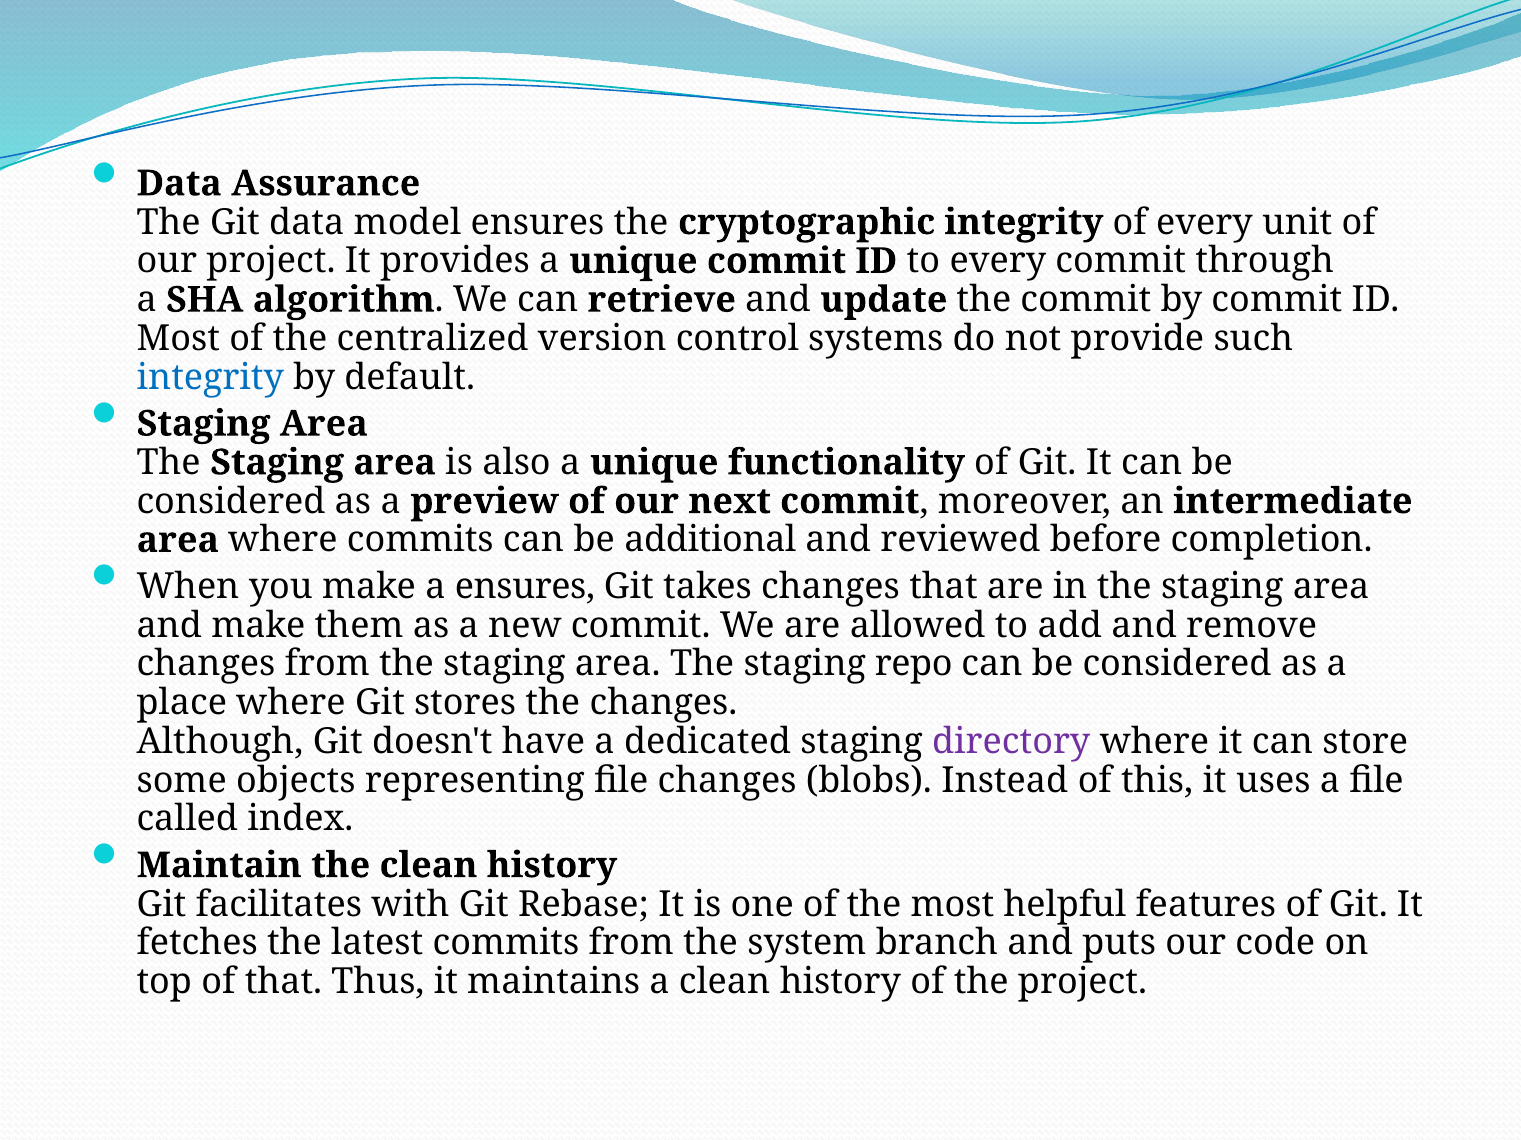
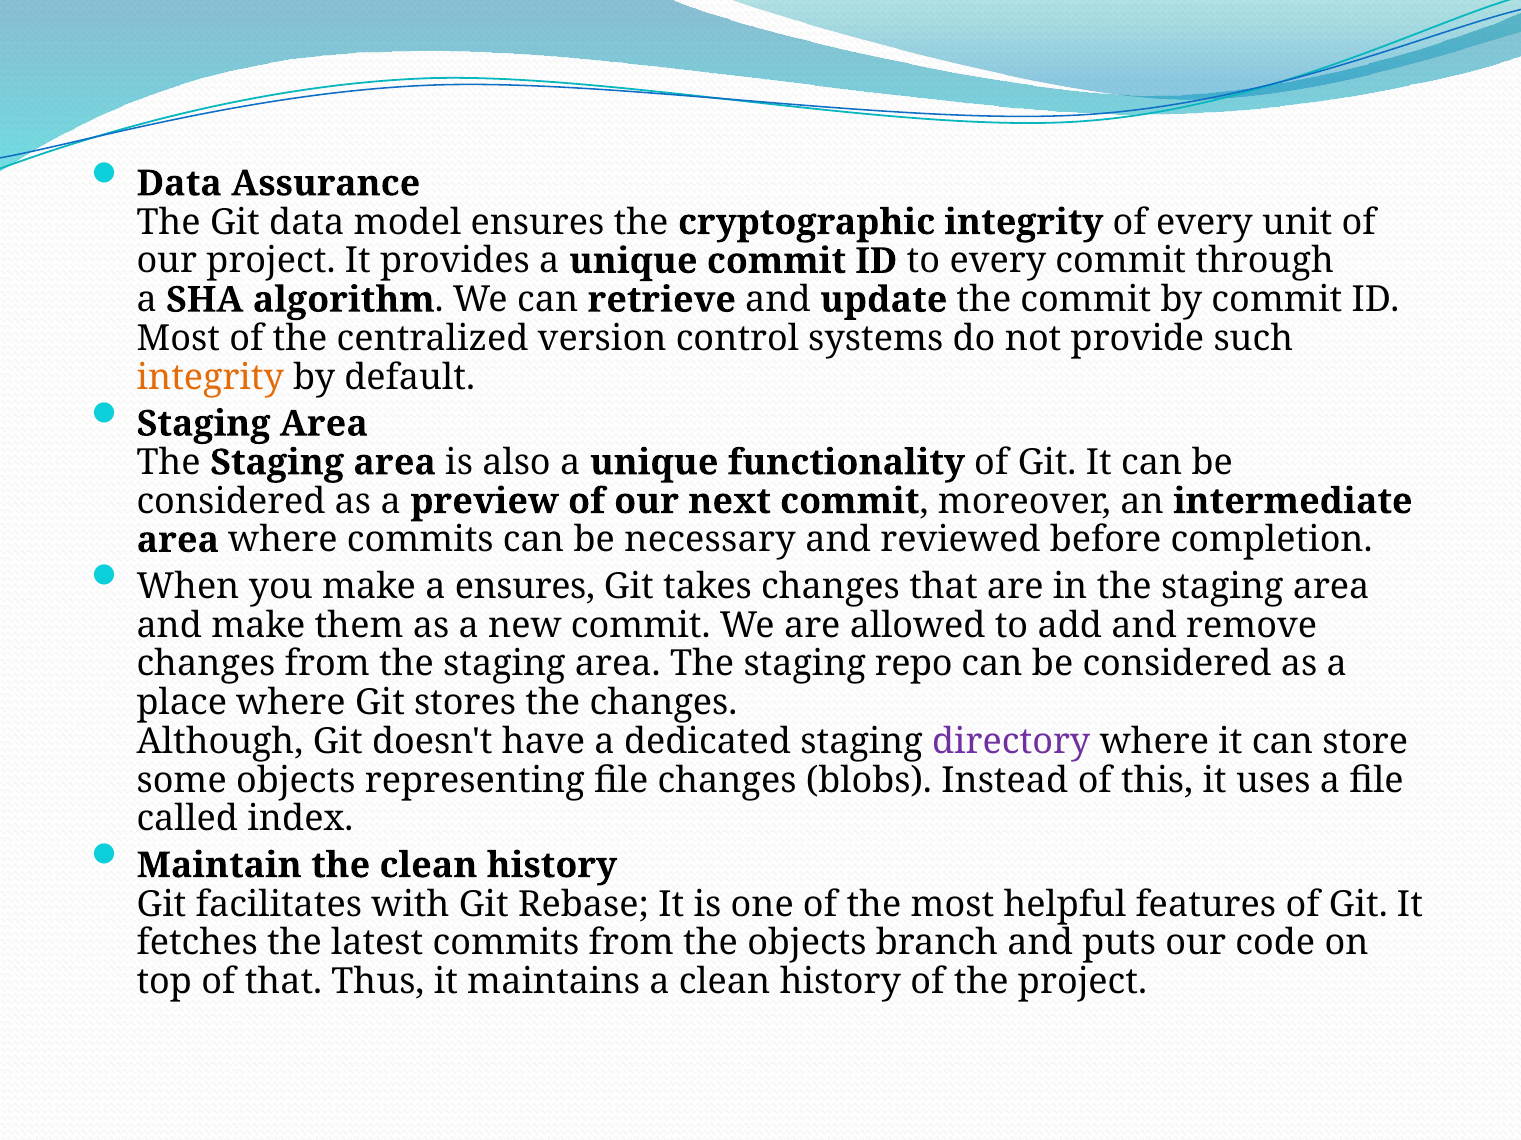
integrity colour: blue -> orange (210, 378)
additional: additional -> necessary (710, 540)
the system: system -> objects (807, 944)
